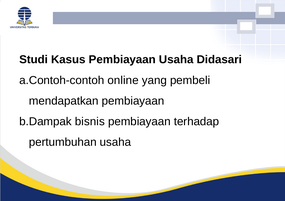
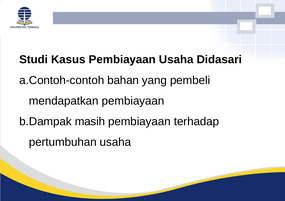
online: online -> bahan (123, 80)
bisnis: bisnis -> masih (90, 122)
